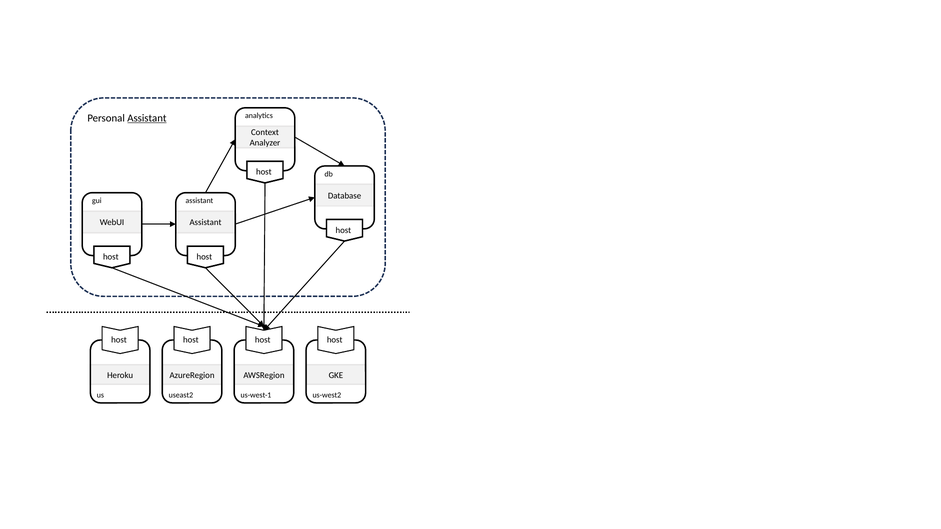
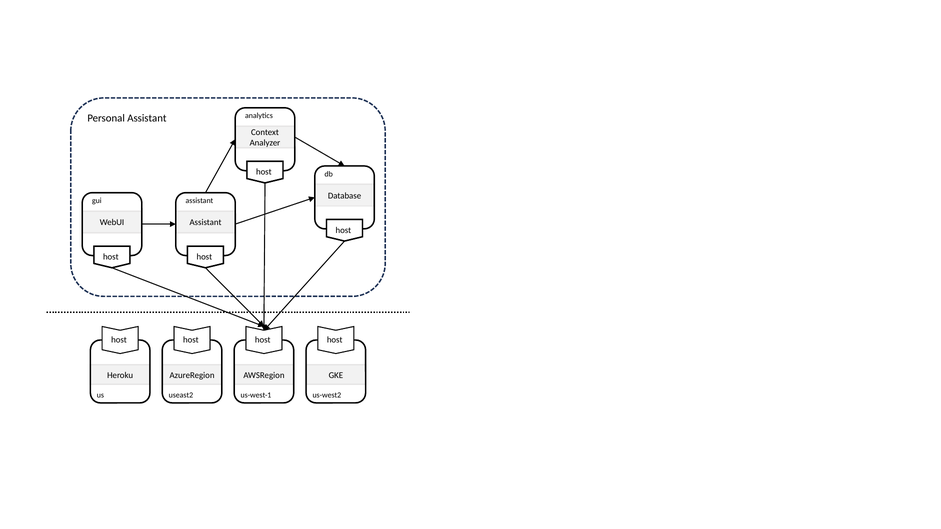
Assistant underline: present -> none (147, 118)
